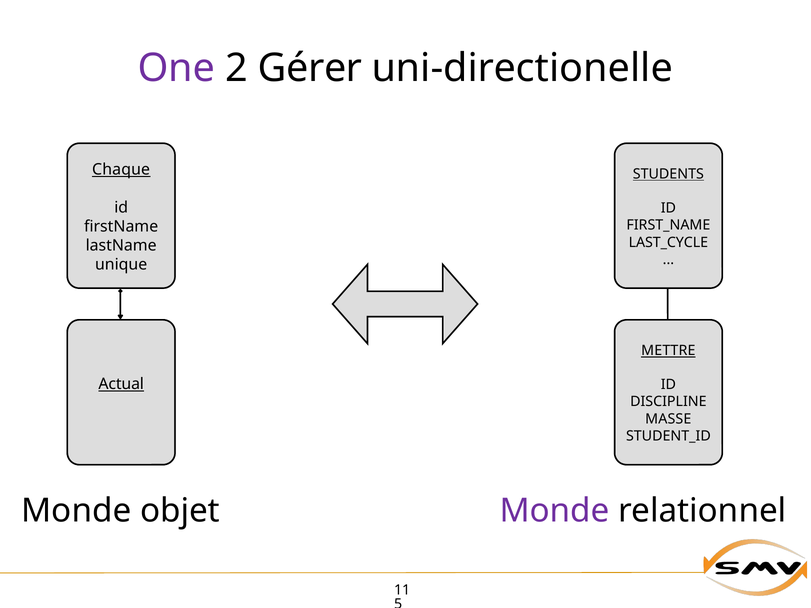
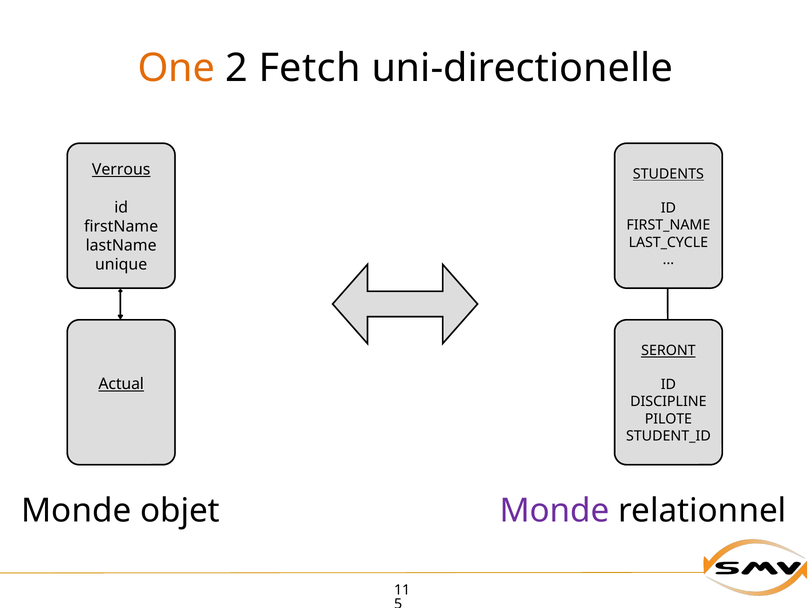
One colour: purple -> orange (176, 68)
Gérer: Gérer -> Fetch (310, 68)
Chaque: Chaque -> Verrous (121, 169)
METTRE: METTRE -> SERONT (668, 351)
MASSE: MASSE -> PILOTE (668, 419)
